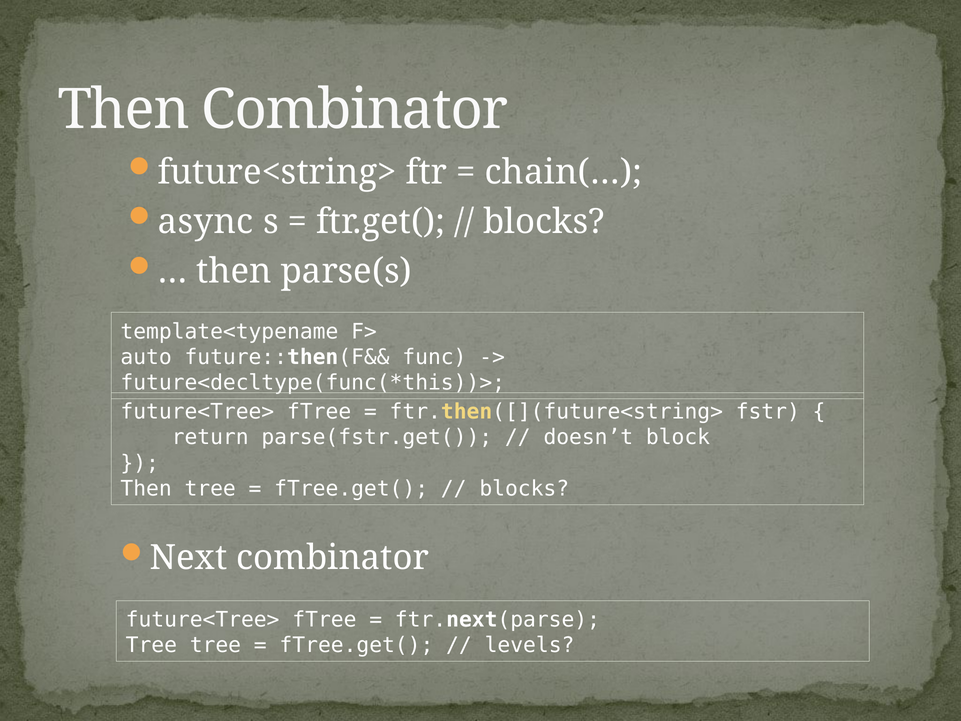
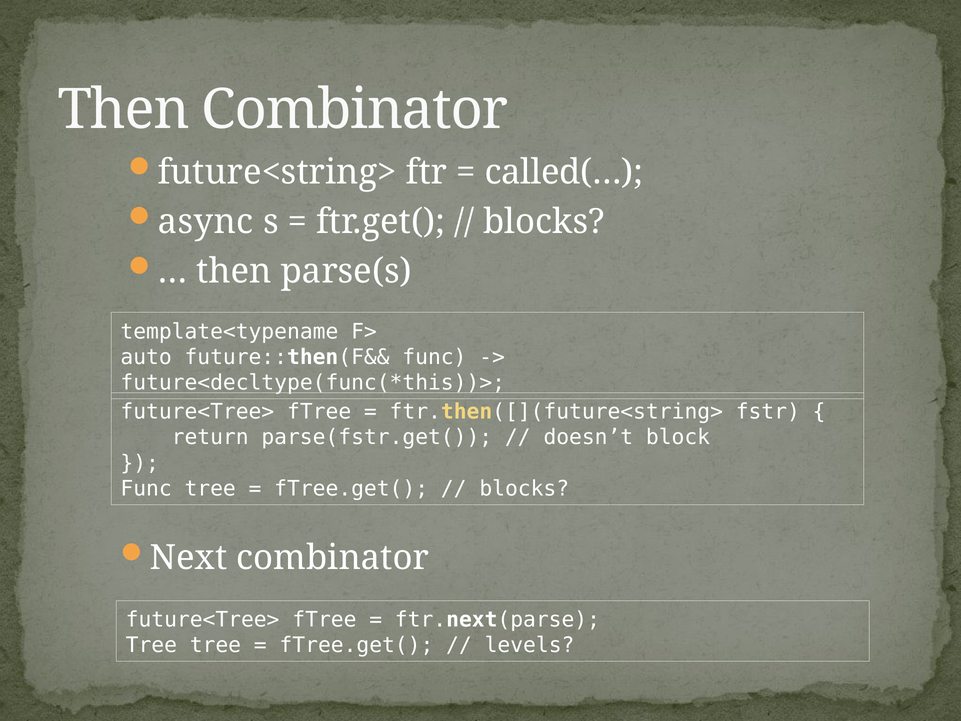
chain(…: chain(… -> called(… (564, 172)
Then: Then -> Func (146, 489)
